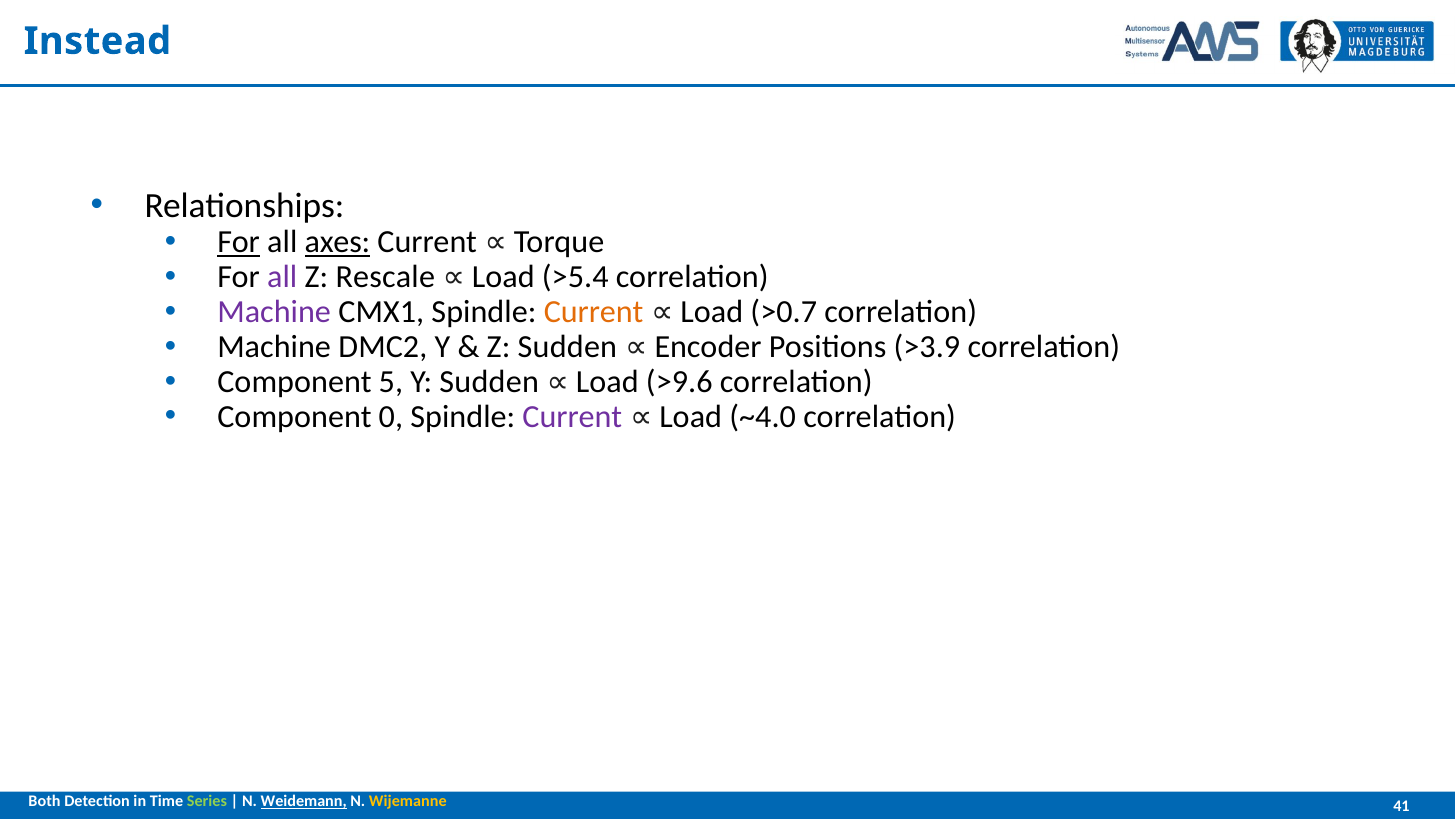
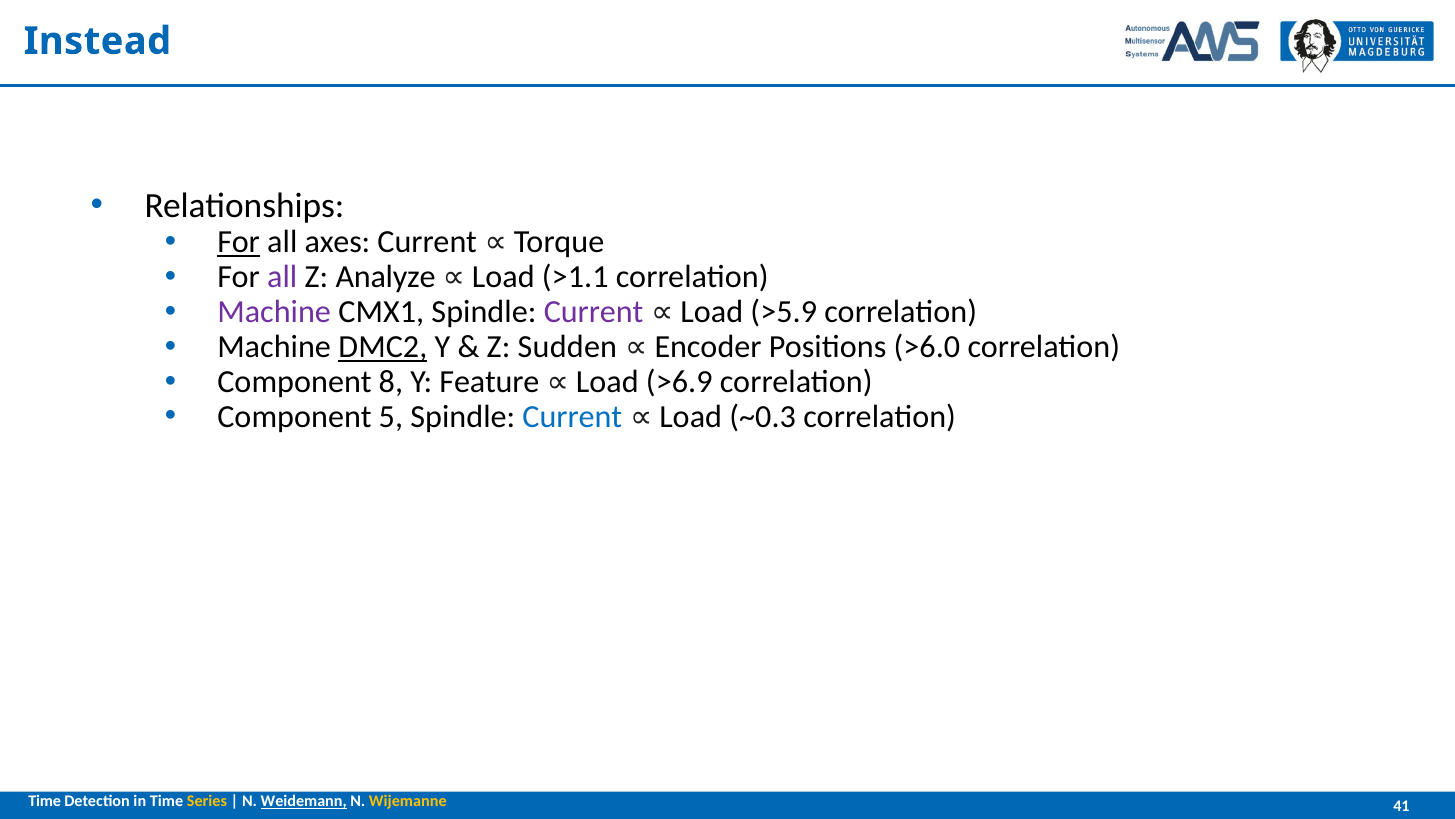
axes underline: present -> none (337, 242)
Rescale: Rescale -> Analyze (386, 277)
>5.4: >5.4 -> >1.1 (575, 277)
Current colour: orange -> purple (594, 312)
>0.7: >0.7 -> >5.9 (784, 312)
DMC2 underline: none -> present (383, 347)
>3.9: >3.9 -> >6.0 (927, 347)
5: 5 -> 8 (391, 382)
Y Sudden: Sudden -> Feature (489, 382)
>9.6: >9.6 -> >6.9 (679, 382)
0: 0 -> 5 (391, 416)
Current colour: purple -> blue (572, 416)
~4.0: ~4.0 -> ~0.3 (763, 416)
Both: Both -> Time (45, 801)
Series colour: light green -> yellow (207, 801)
